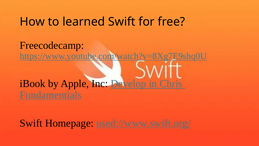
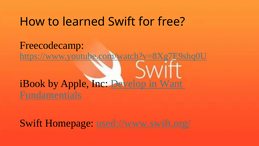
Chris: Chris -> Want (171, 83)
